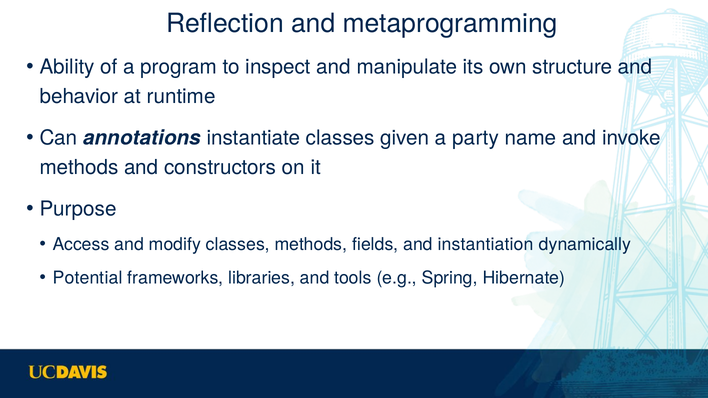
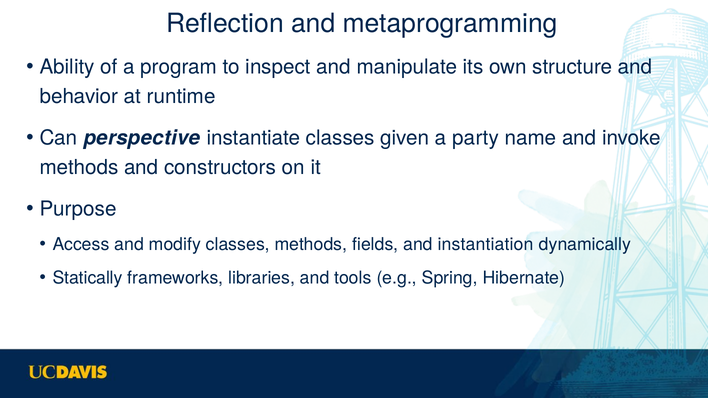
annotations: annotations -> perspective (142, 138)
Potential: Potential -> Statically (88, 278)
